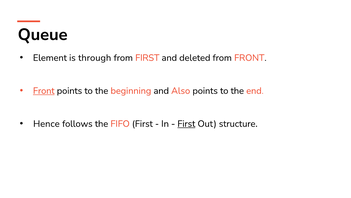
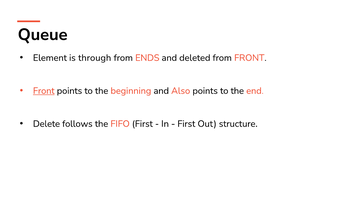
from FIRST: FIRST -> ENDS (147, 58)
Hence: Hence -> Delete (46, 123)
First underline: present -> none (186, 123)
